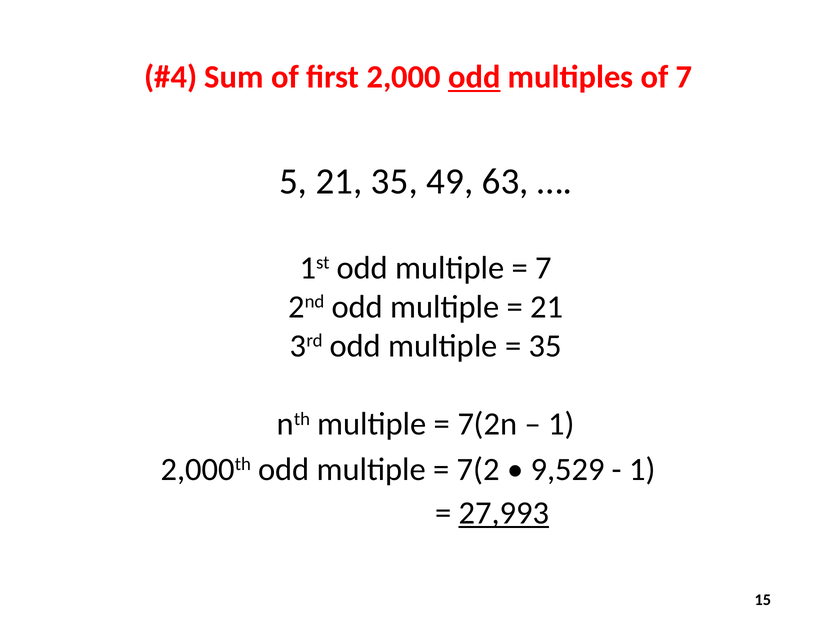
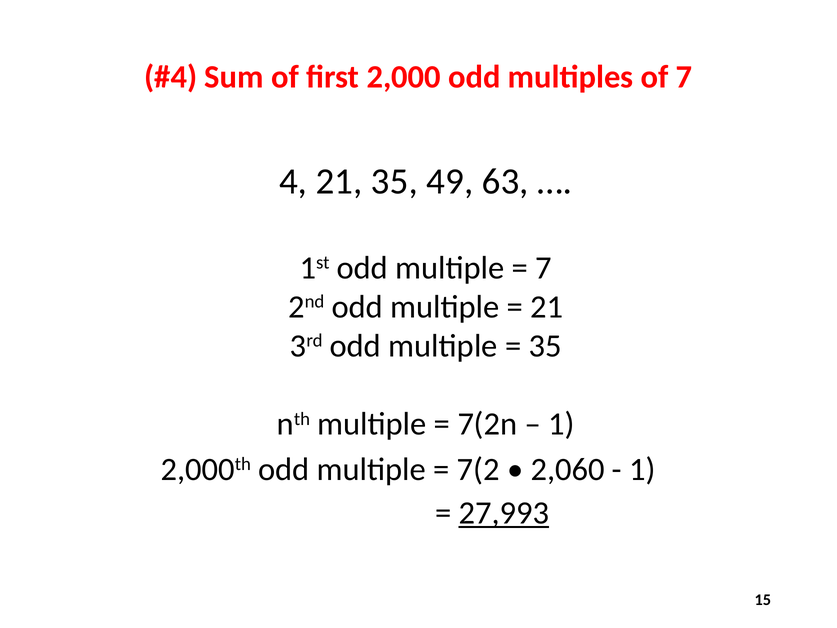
odd underline: present -> none (474, 77)
5: 5 -> 4 (293, 181)
9,529: 9,529 -> 2,060 (568, 469)
